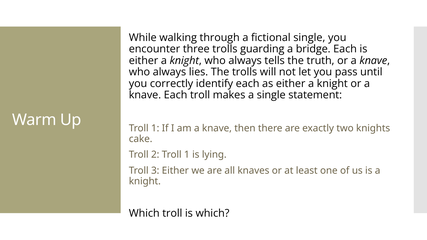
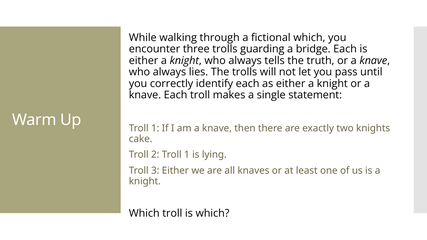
fictional single: single -> which (309, 38)
